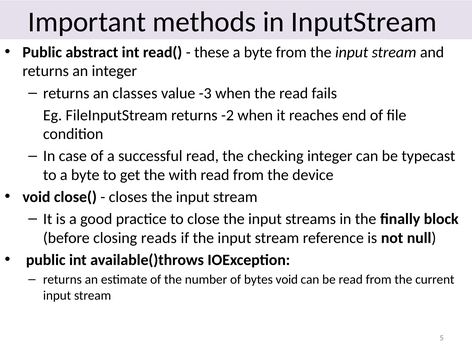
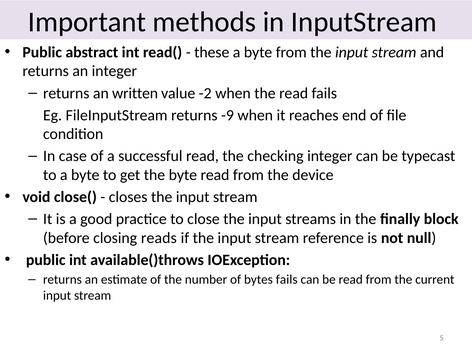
classes: classes -> written (135, 93)
-3: -3 -> -2 (205, 93)
-2: -2 -> -9 (228, 115)
the with: with -> byte (183, 175)
bytes void: void -> fails (287, 280)
